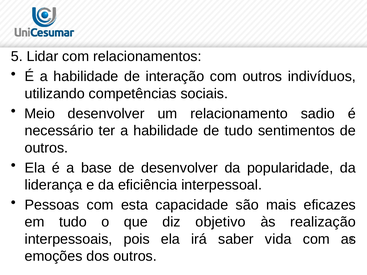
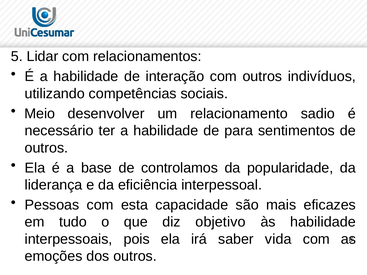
de tudo: tudo -> para (239, 131)
de desenvolver: desenvolver -> controlamos (180, 168)
às realização: realização -> habilidade (323, 222)
